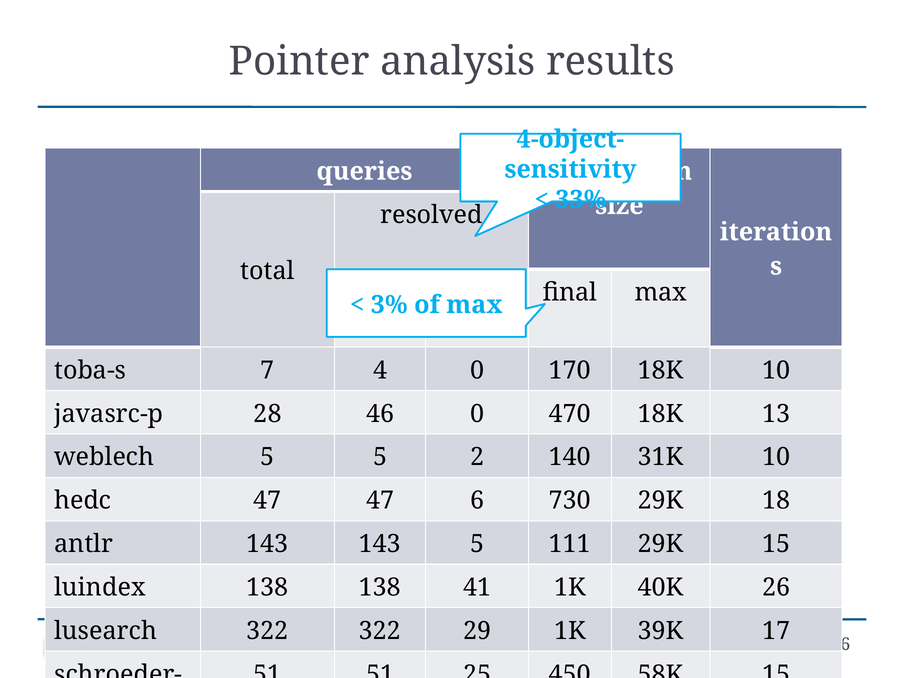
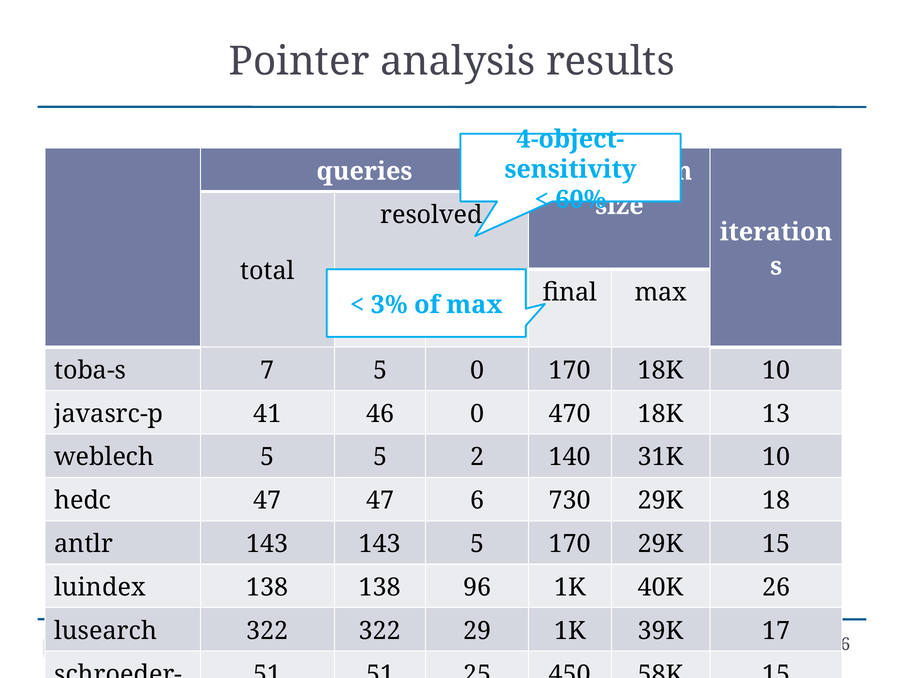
33%: 33% -> 60% (581, 200)
7 4: 4 -> 5 (380, 370)
28: 28 -> 41 (268, 414)
5 111: 111 -> 170 (570, 544)
41: 41 -> 96 (477, 587)
